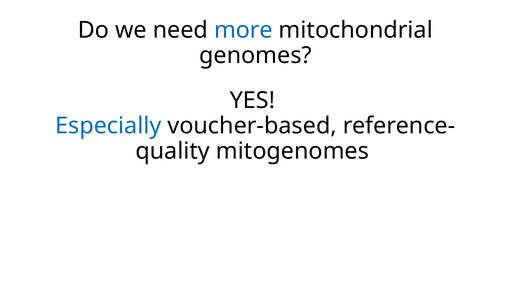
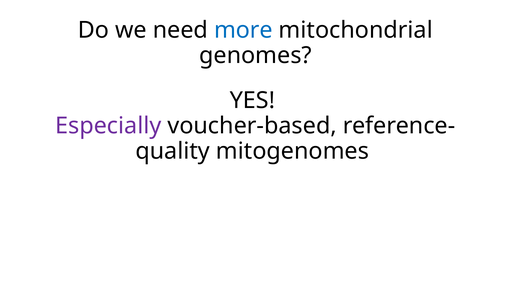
Especially colour: blue -> purple (108, 126)
